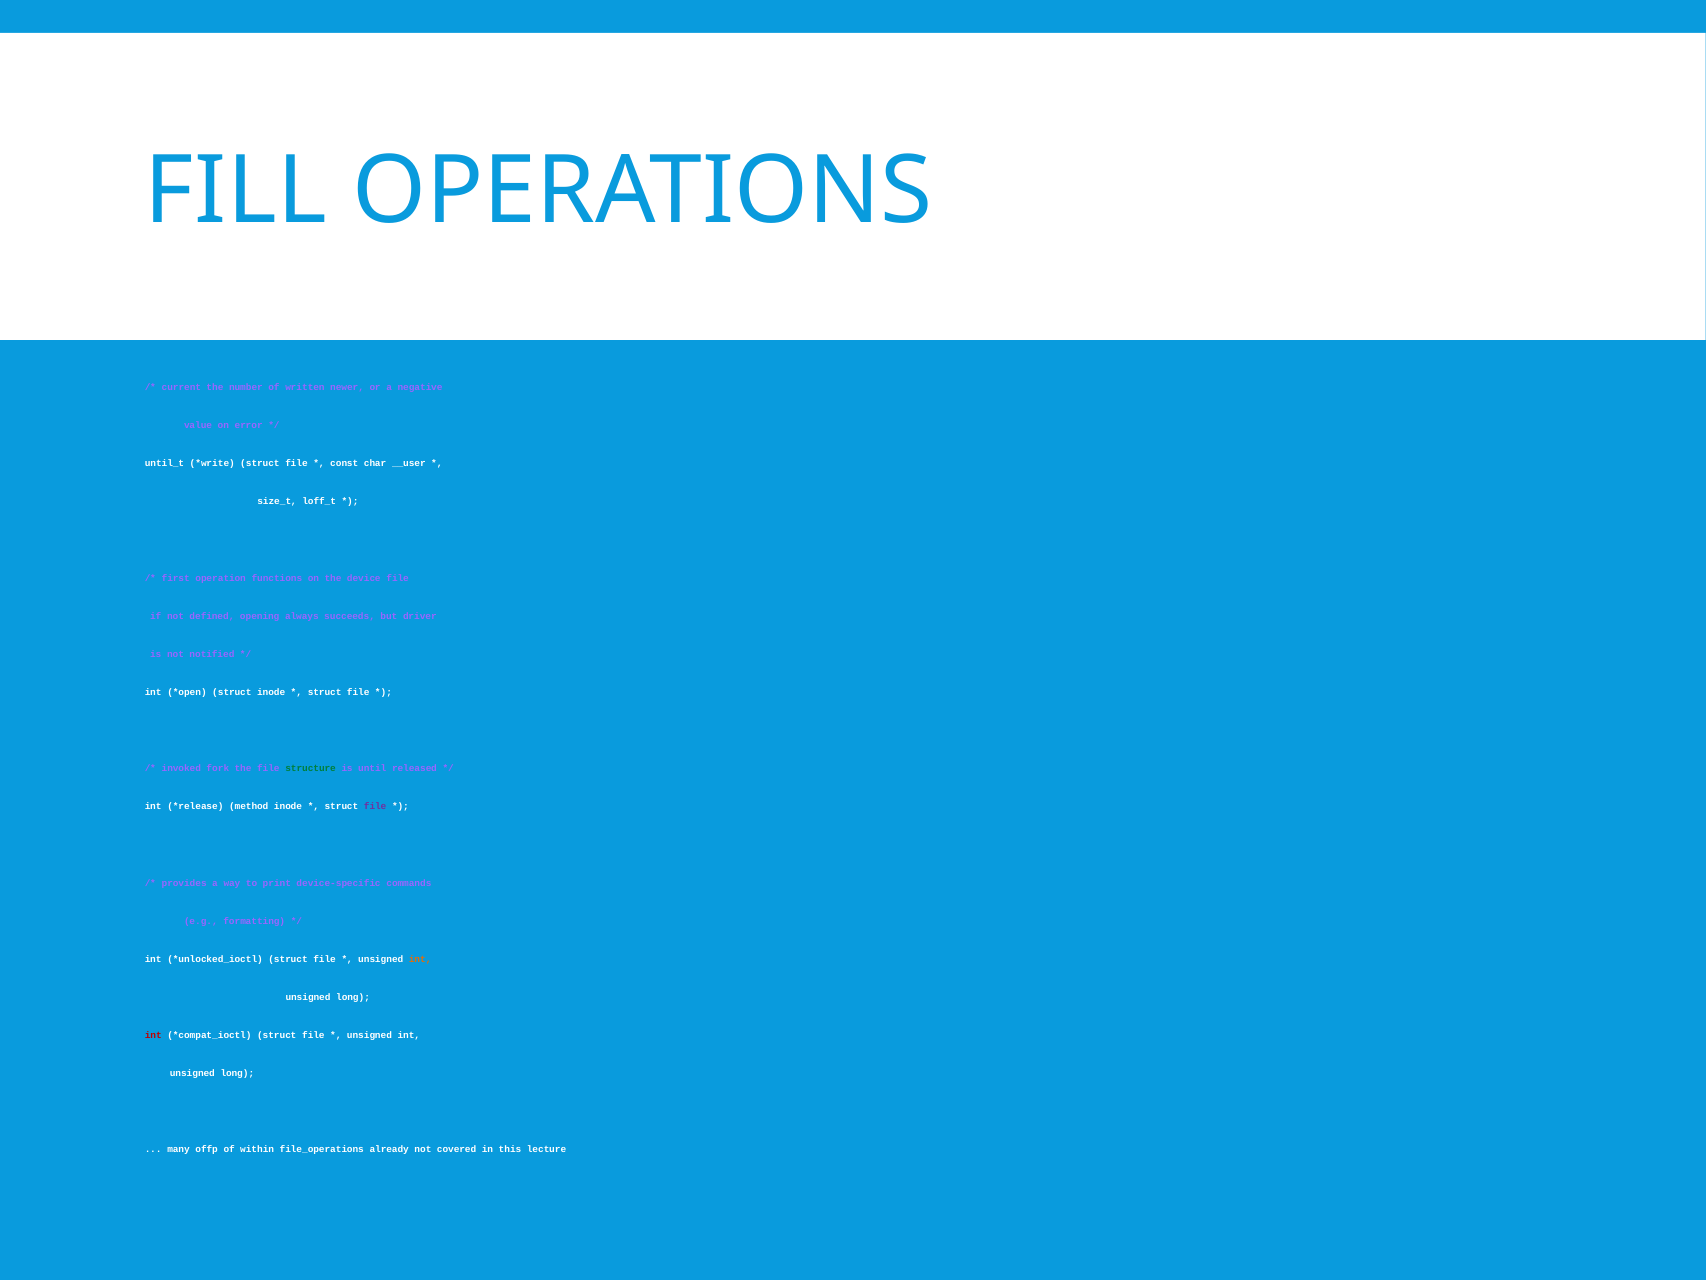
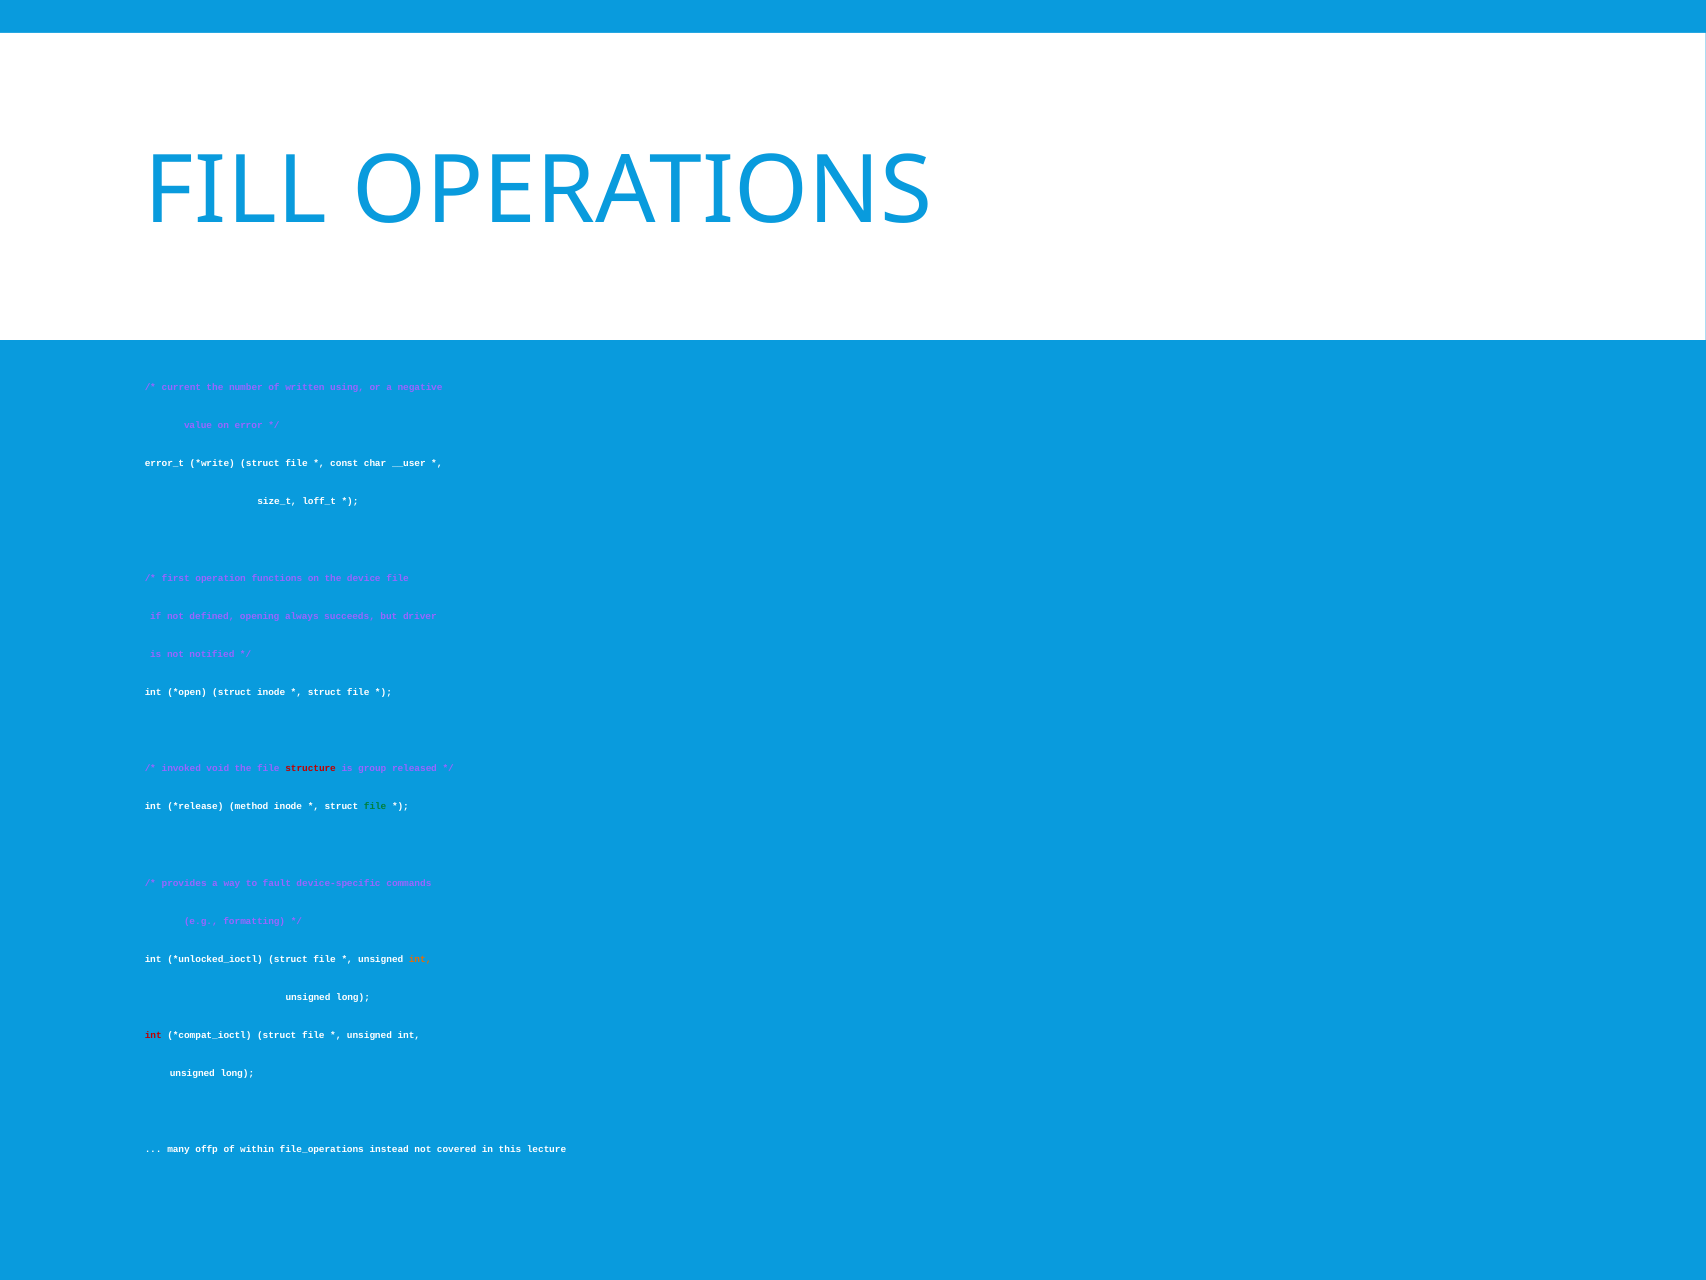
newer: newer -> using (347, 387)
until_t: until_t -> error_t (165, 463)
fork: fork -> void (218, 768)
structure colour: green -> red (311, 768)
until: until -> group (372, 768)
file colour: purple -> green (375, 806)
print: print -> fault (277, 883)
already: already -> instead (389, 1149)
